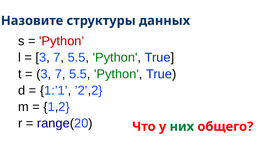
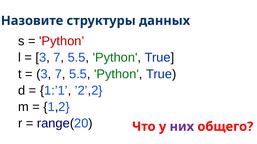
них colour: green -> purple (182, 127)
